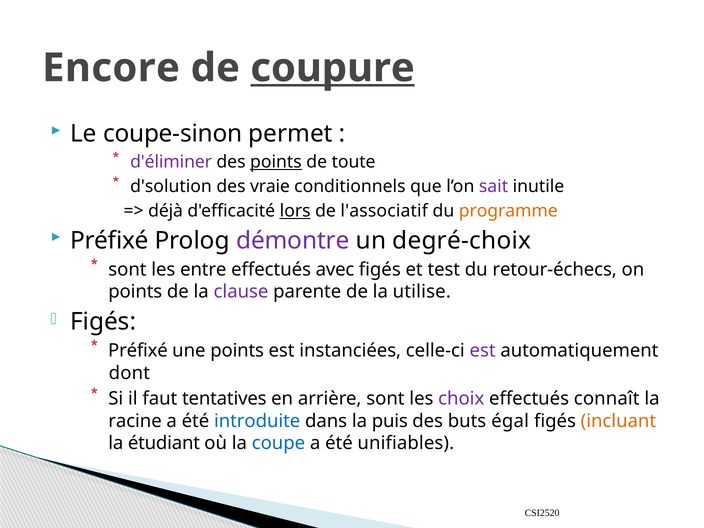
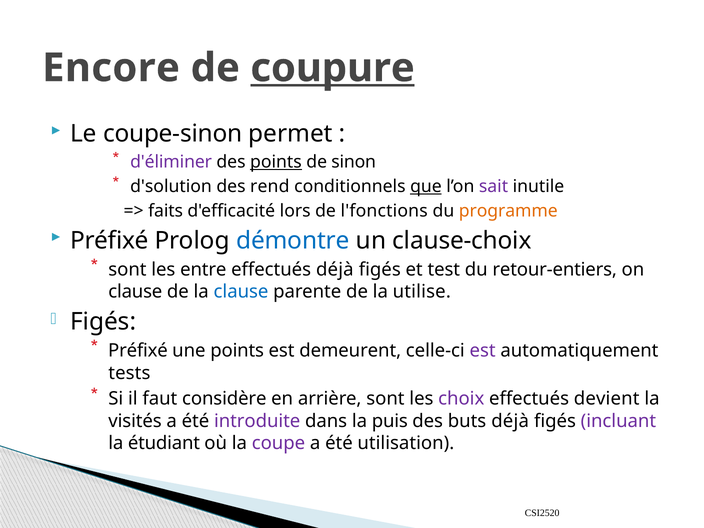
toute: toute -> sinon (354, 162)
vraie: vraie -> rend (270, 187)
que underline: none -> present (426, 187)
déjà: déjà -> faits (166, 211)
lors underline: present -> none (295, 211)
l'associatif: l'associatif -> l'fonctions (384, 211)
démontre colour: purple -> blue (293, 241)
degré-choix: degré-choix -> clause-choix (462, 241)
effectués avec: avec -> déjà (335, 270)
retour-échecs: retour-échecs -> retour-entiers (555, 270)
points: points -> clause (135, 292)
clause colour: purple -> blue (241, 292)
instanciées: instanciées -> demeurent (350, 351)
dont: dont -> tests (129, 373)
tentatives: tentatives -> considère (224, 399)
connaît: connaît -> devient (607, 399)
racine: racine -> visités (135, 421)
introduite colour: blue -> purple (257, 421)
buts égal: égal -> déjà (510, 421)
incluant colour: orange -> purple (618, 421)
coupe colour: blue -> purple (278, 443)
unifiables: unifiables -> utilisation (406, 443)
